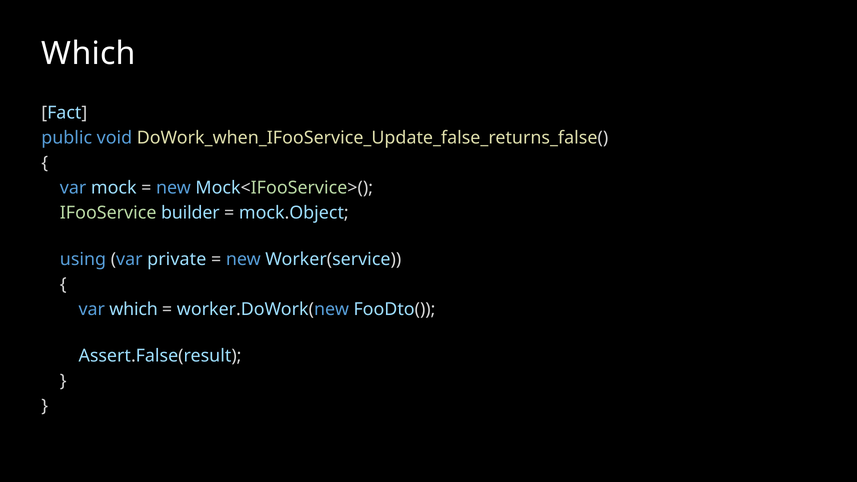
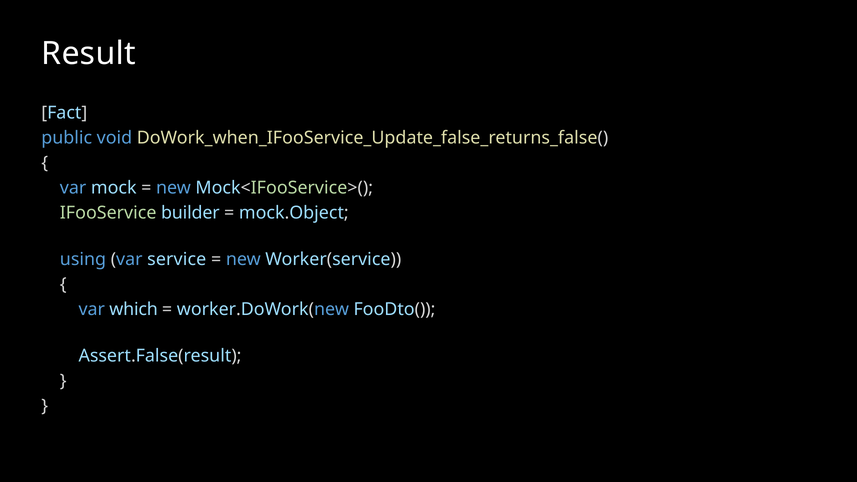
Which: Which -> Result (89, 54)
private: private -> service (177, 259)
